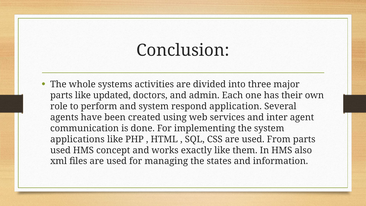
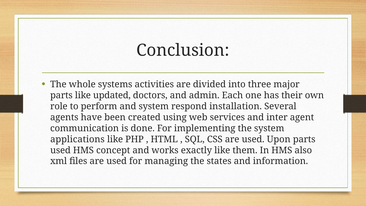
application: application -> installation (236, 106)
From: From -> Upon (279, 139)
